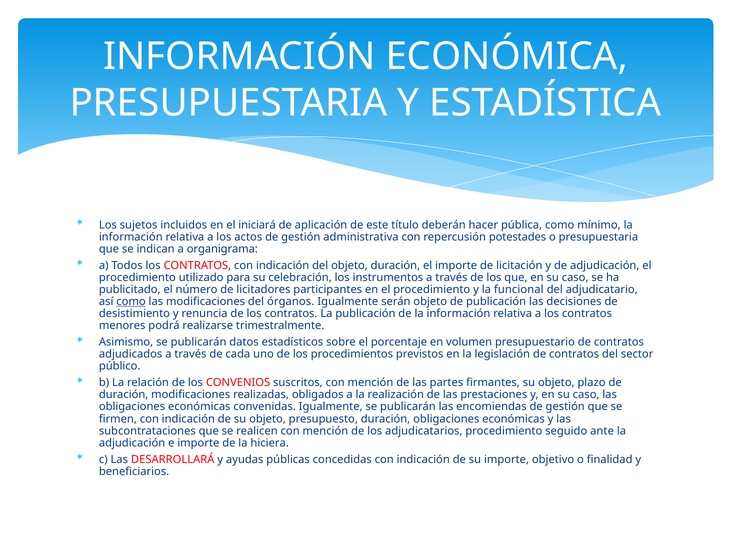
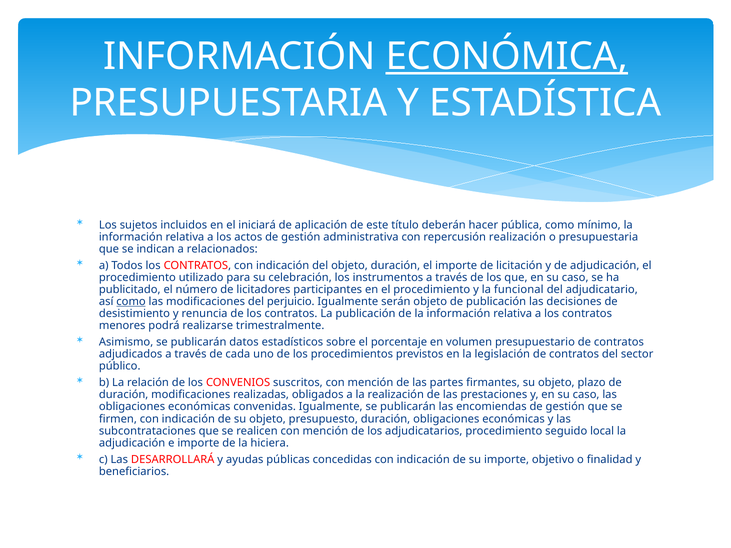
ECONÓMICA underline: none -> present (507, 57)
repercusión potestades: potestades -> realización (517, 237)
organigrama: organigrama -> relacionados (222, 249)
órganos: órganos -> perjuicio (291, 302)
ante: ante -> local (602, 431)
